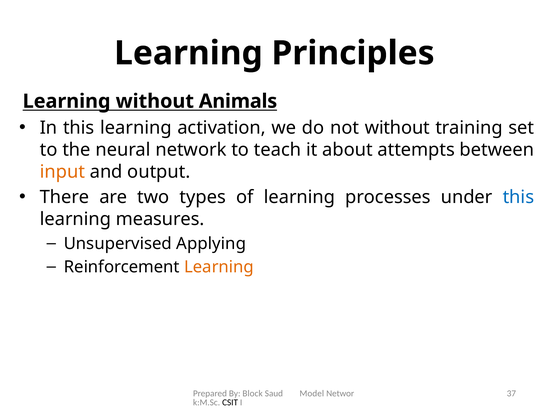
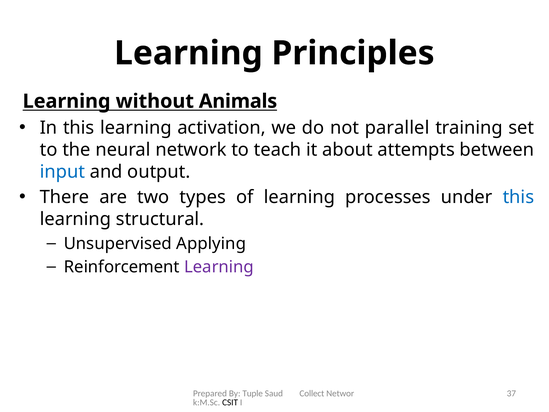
not without: without -> parallel (397, 128)
input colour: orange -> blue (62, 172)
measures: measures -> structural (160, 219)
Learning colour: orange -> purple (219, 267)
Block: Block -> Tuple (253, 393)
Model: Model -> Collect (312, 393)
